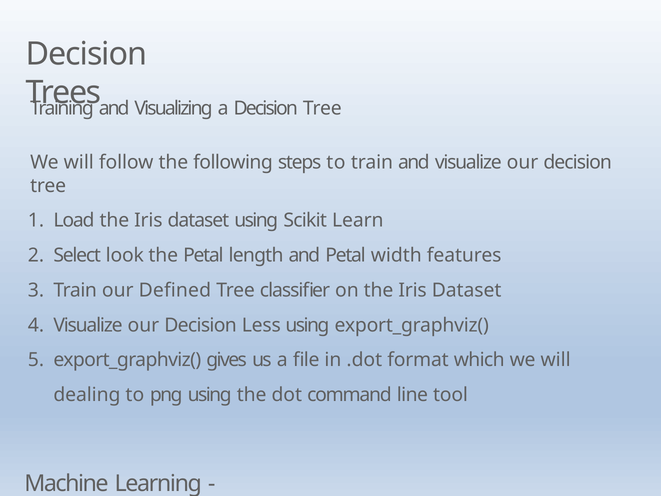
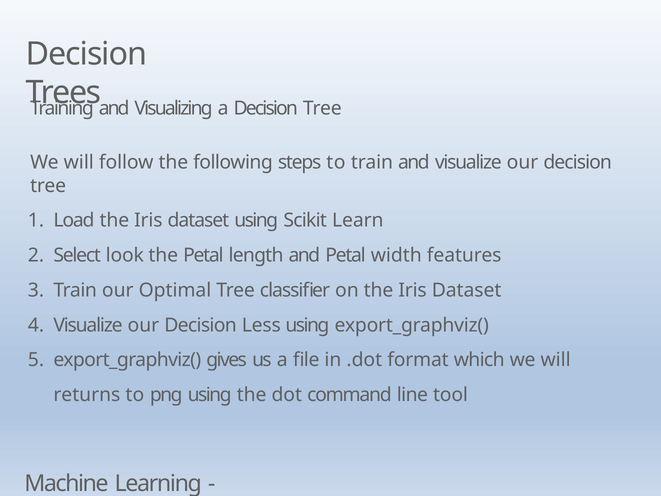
Defined: Defined -> Optimal (175, 290)
dealing: dealing -> returns (87, 395)
